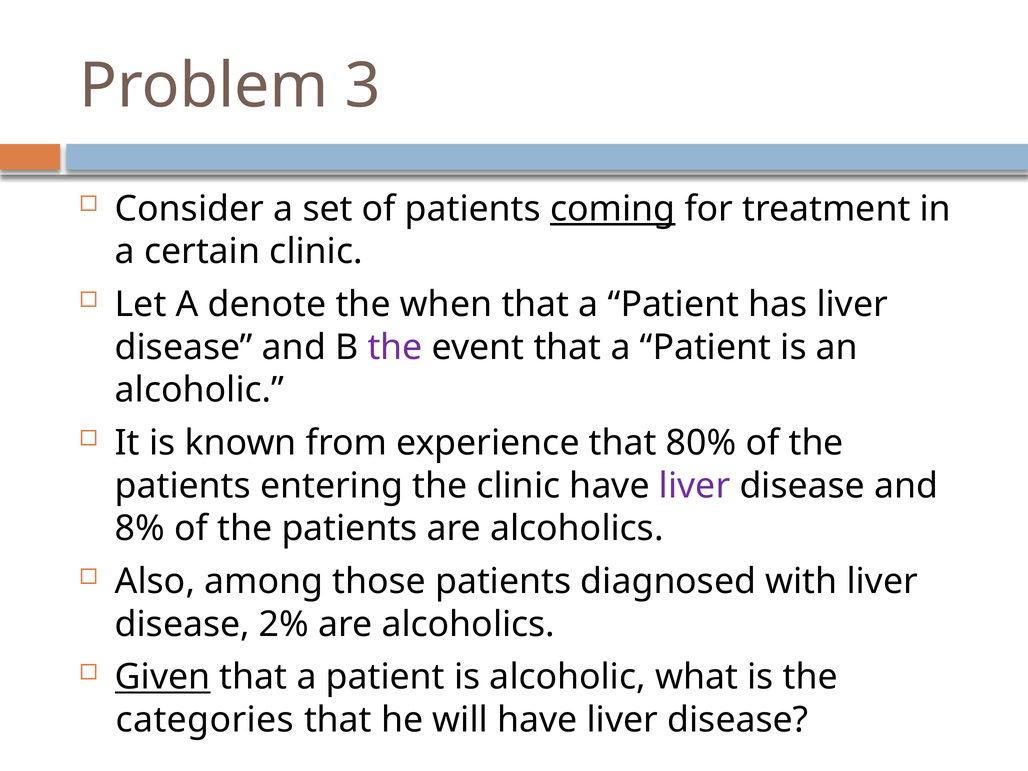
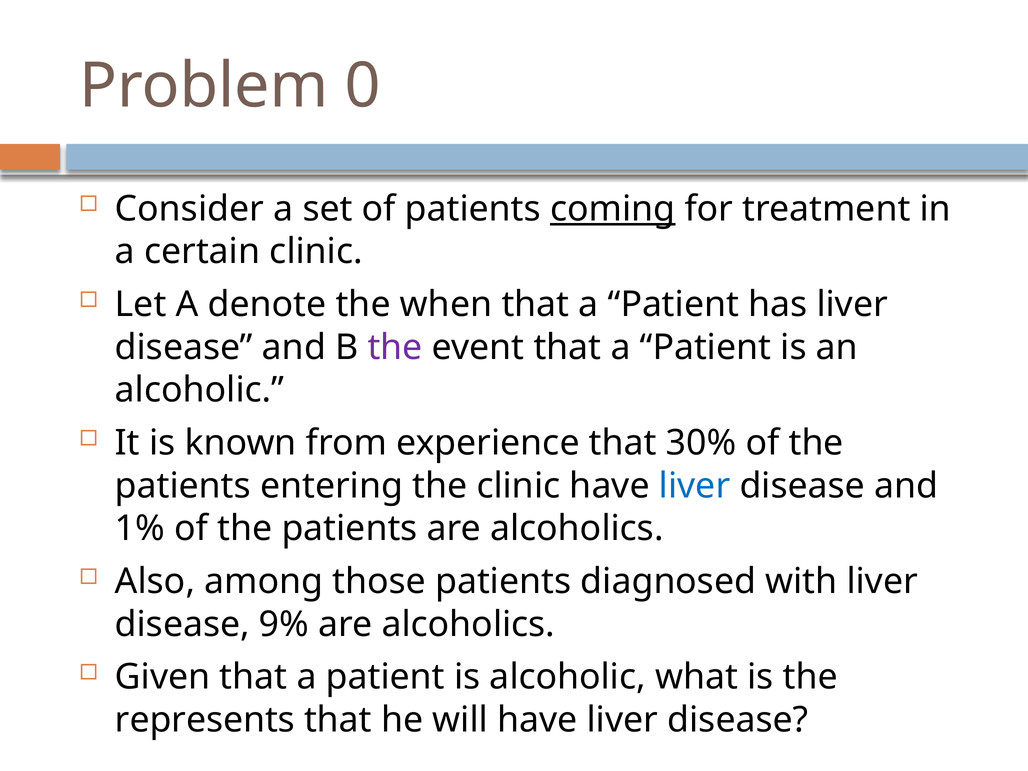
3: 3 -> 0 (363, 86)
80%: 80% -> 30% (701, 443)
liver colour: purple -> blue (695, 486)
8%: 8% -> 1% (140, 529)
2%: 2% -> 9% (284, 624)
Given underline: present -> none (163, 677)
categories: categories -> represents (205, 720)
